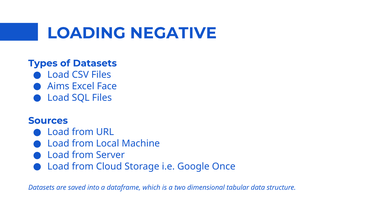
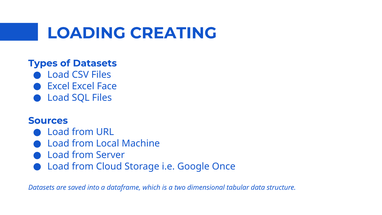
NEGATIVE: NEGATIVE -> CREATING (173, 33)
Aims: Aims -> Excel (58, 86)
